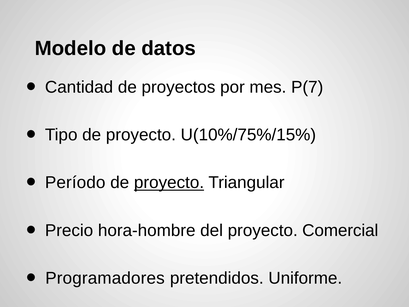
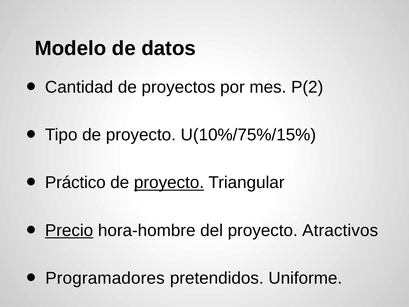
P(7: P(7 -> P(2 (307, 87)
Período: Período -> Práctico (75, 183)
Precio underline: none -> present (69, 230)
Comercial: Comercial -> Atractivos (340, 230)
